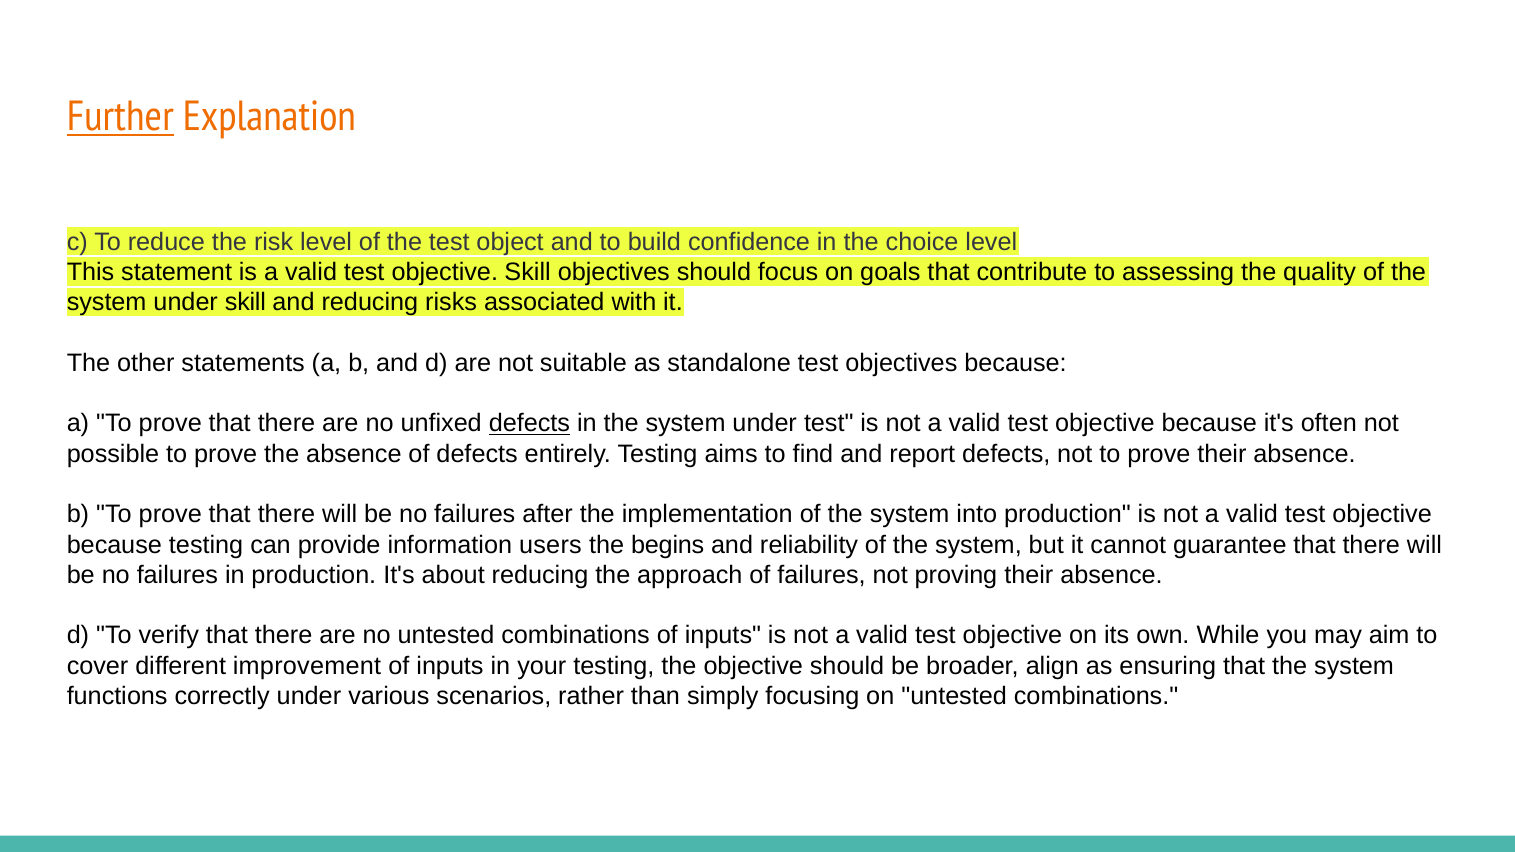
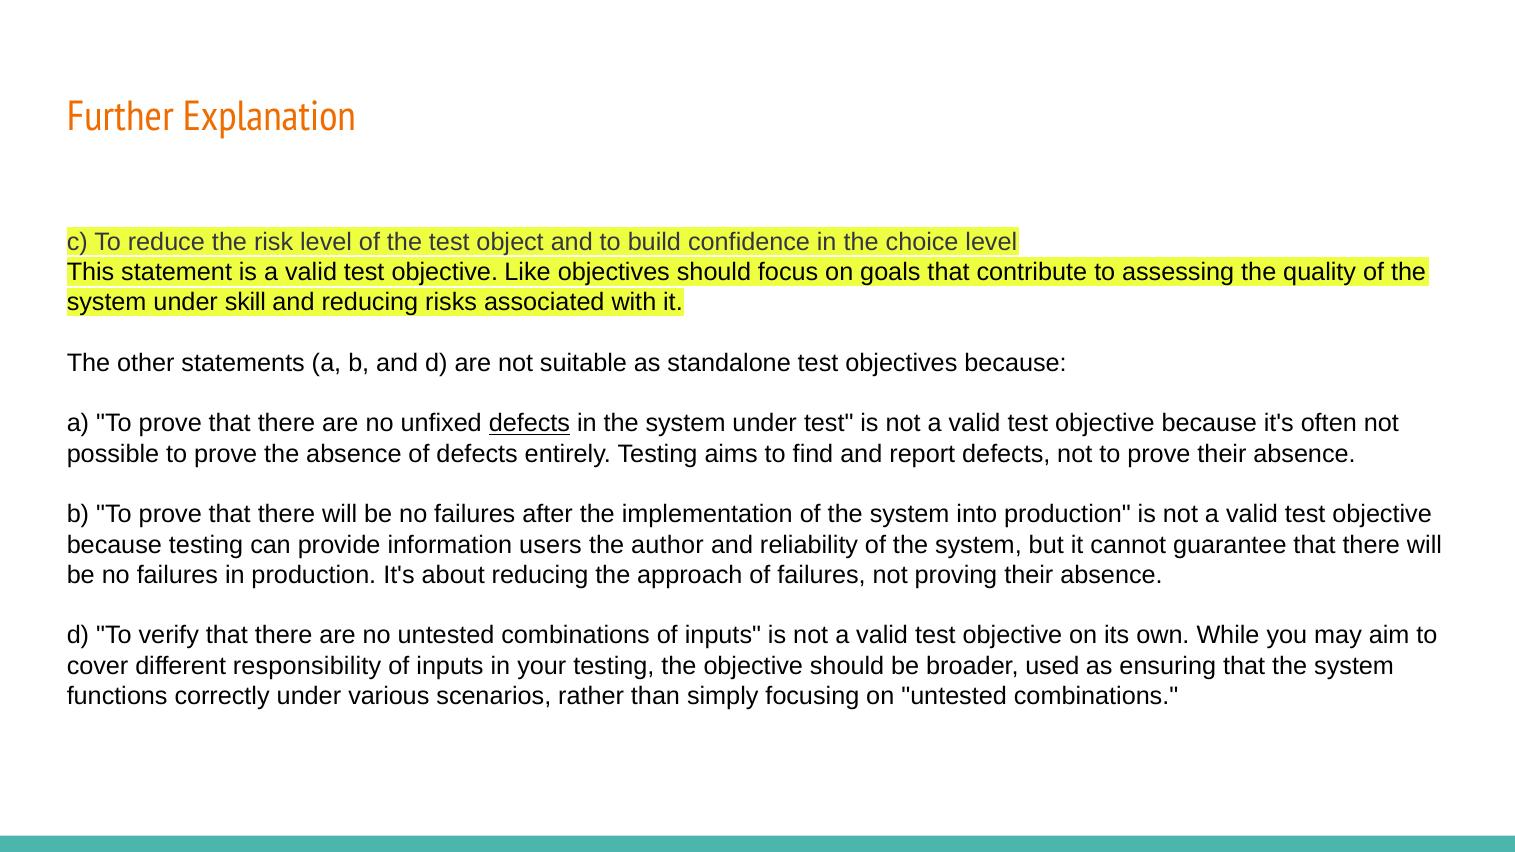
Further underline: present -> none (120, 117)
objective Skill: Skill -> Like (528, 272)
begins: begins -> author (667, 545)
improvement: improvement -> responsibility (307, 666)
align: align -> used (1052, 666)
